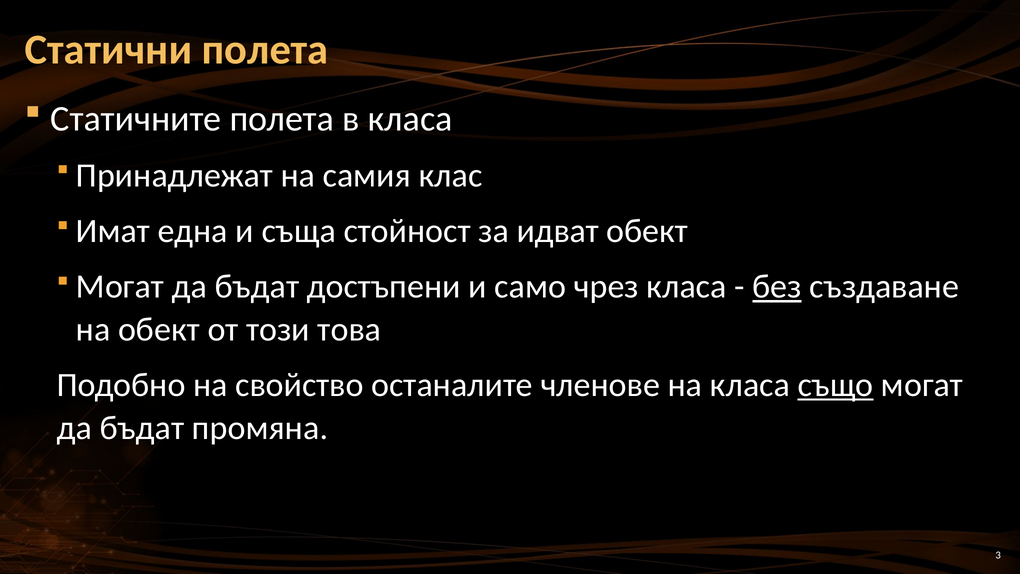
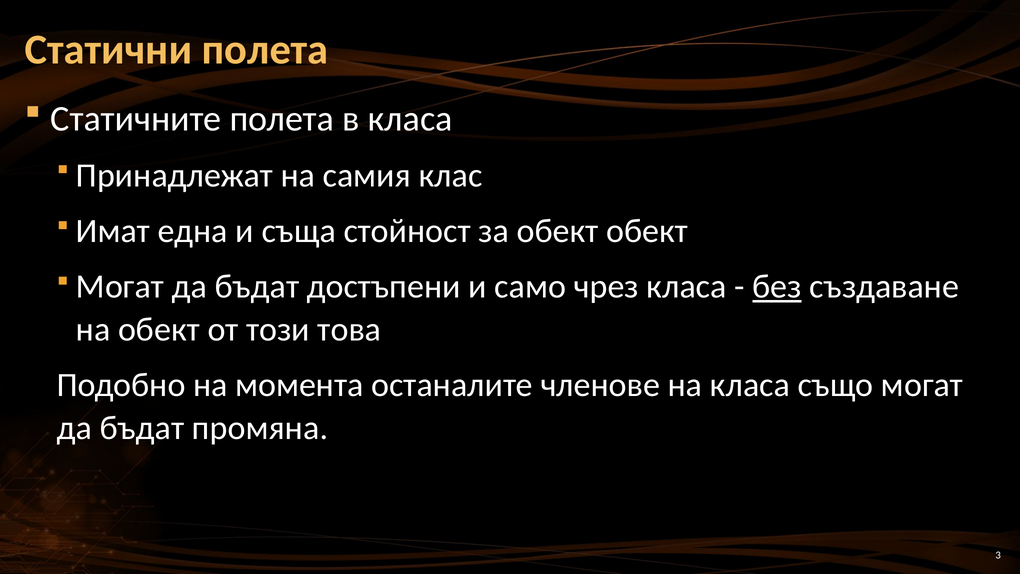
за идват: идват -> обект (558, 231)
свойство: свойство -> момента (299, 385)
също underline: present -> none (836, 385)
